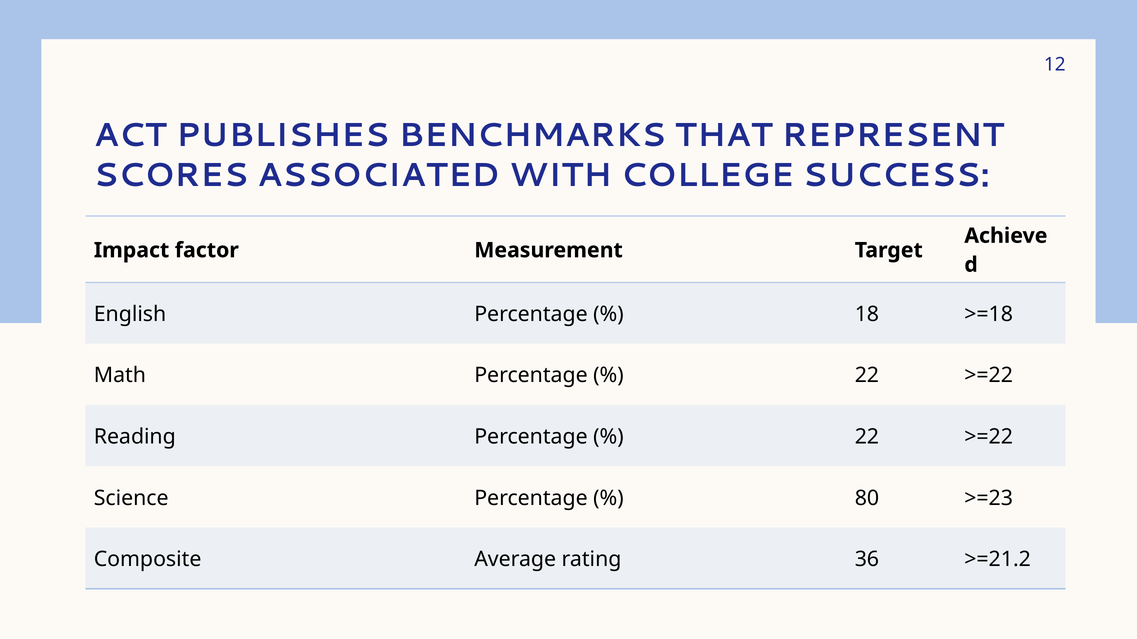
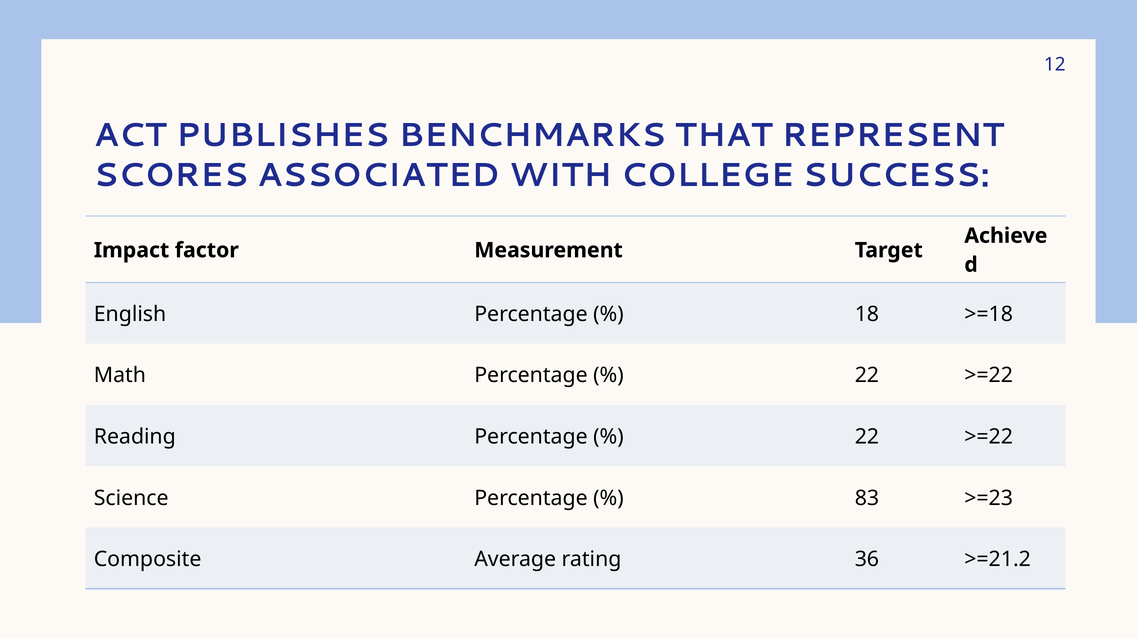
80: 80 -> 83 (867, 498)
